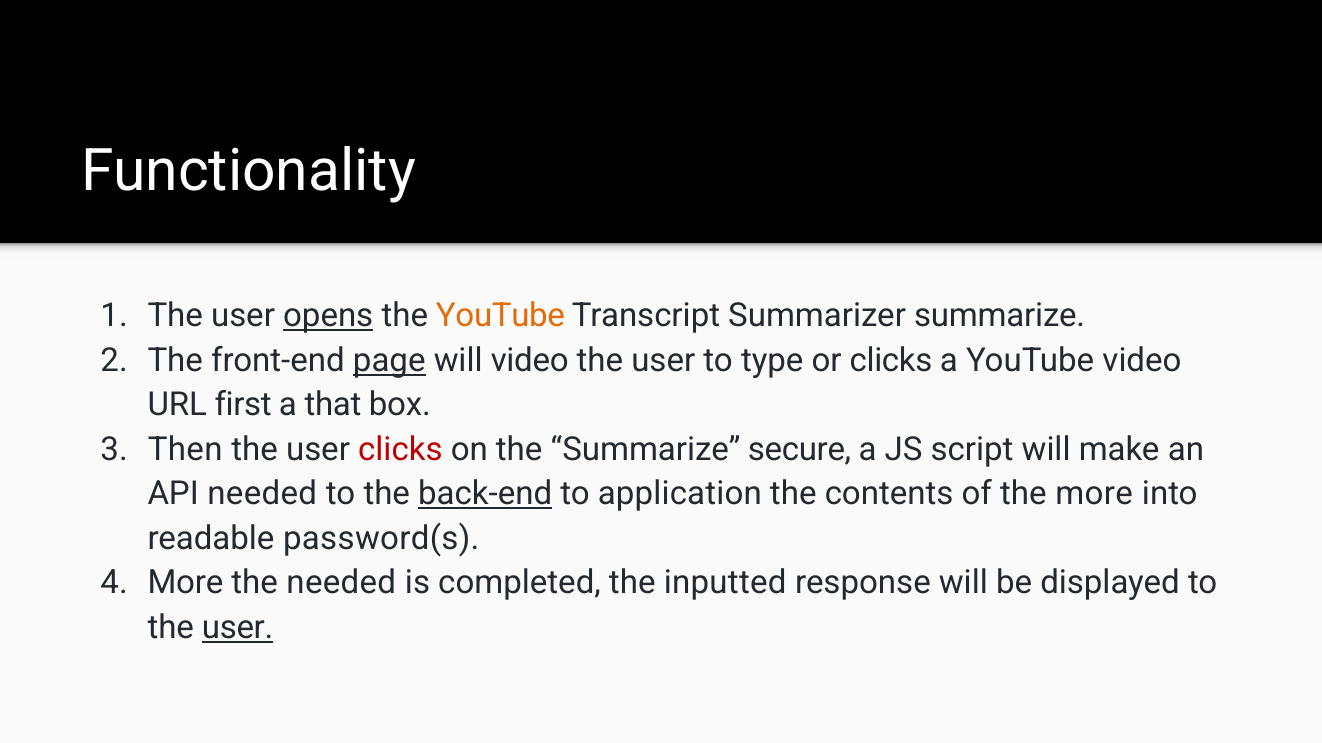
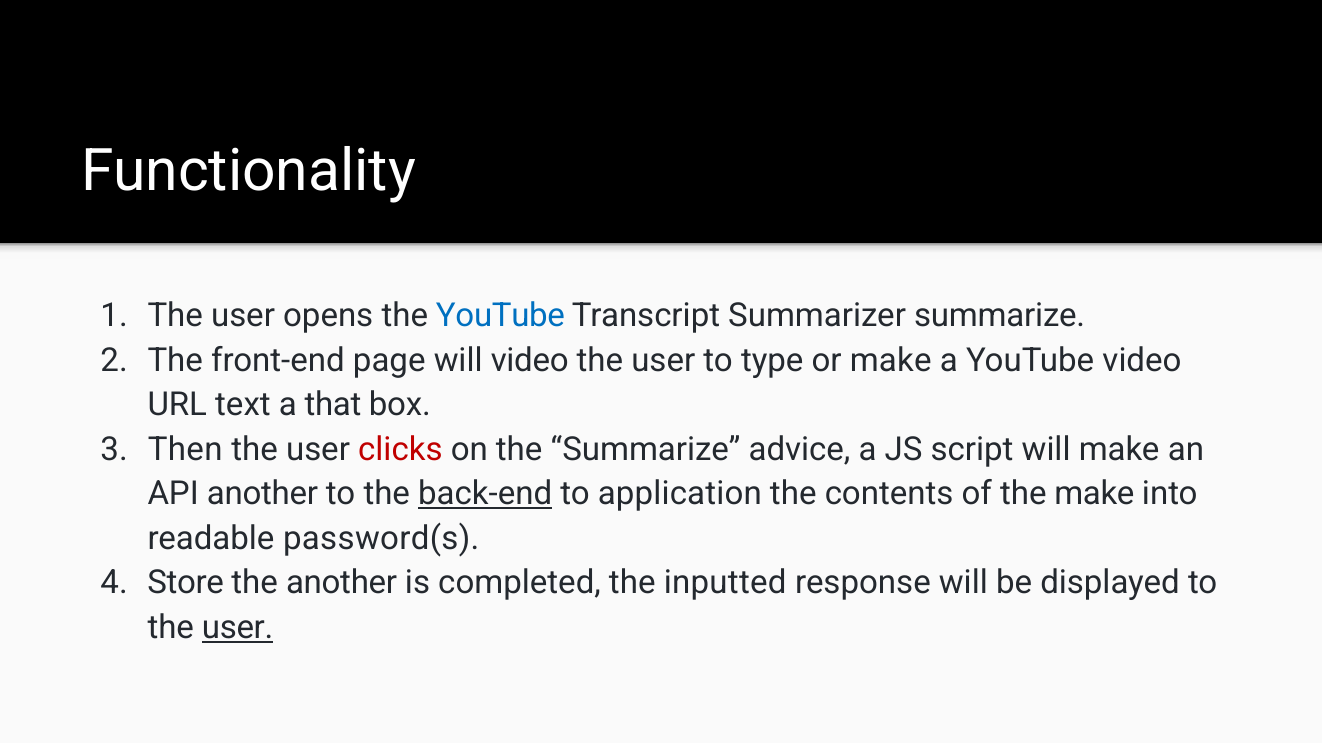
opens underline: present -> none (328, 316)
YouTube colour: orange -> blue (500, 316)
page underline: present -> none (389, 361)
or clicks: clicks -> make (891, 361)
first: first -> text (243, 405)
secure: secure -> advice (799, 450)
API needed: needed -> another (262, 494)
the more: more -> make (1094, 494)
More: More -> Store (186, 583)
the needed: needed -> another (342, 583)
